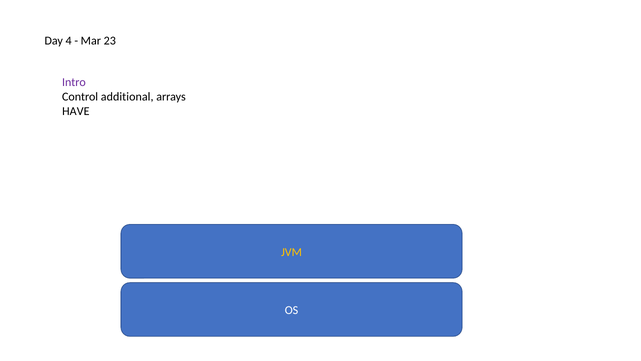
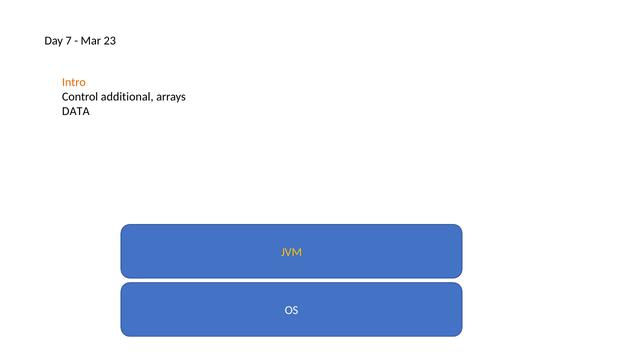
4: 4 -> 7 (69, 41)
Intro colour: purple -> orange (74, 82)
HAVE: HAVE -> DATA (76, 111)
